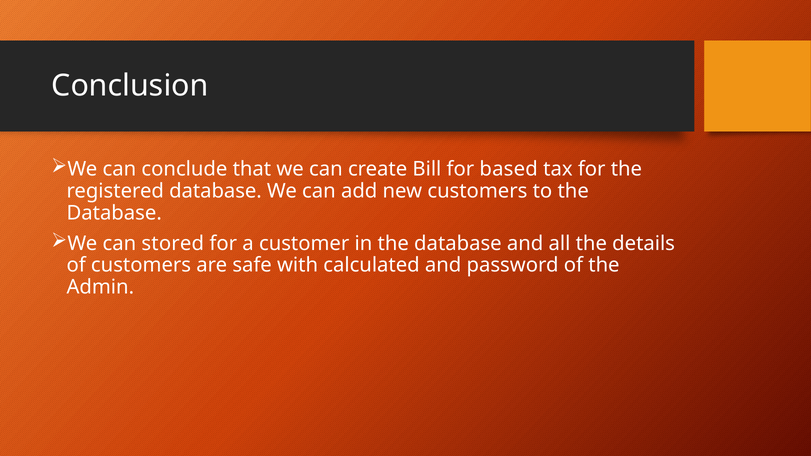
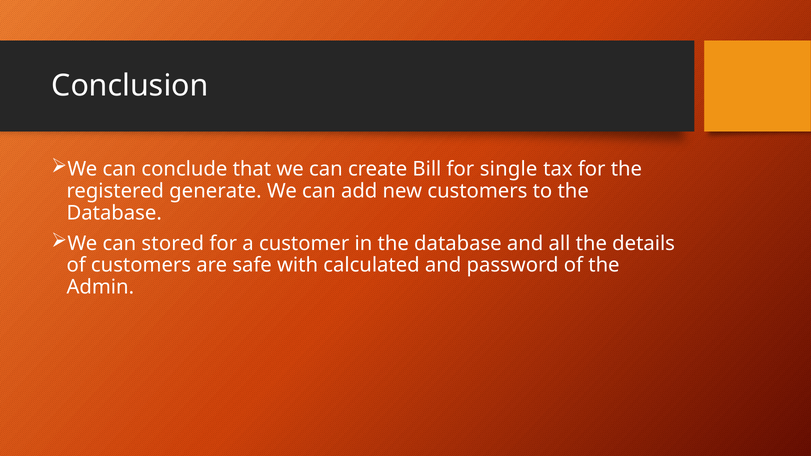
based: based -> single (509, 169)
registered database: database -> generate (215, 191)
